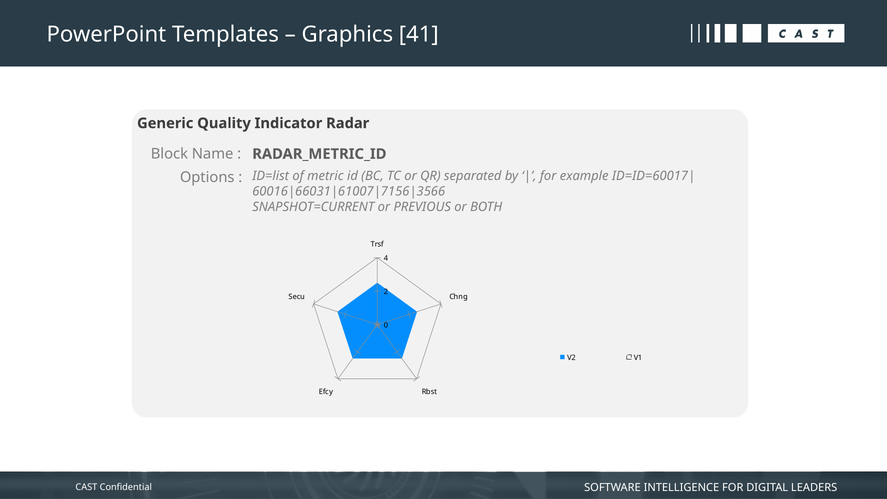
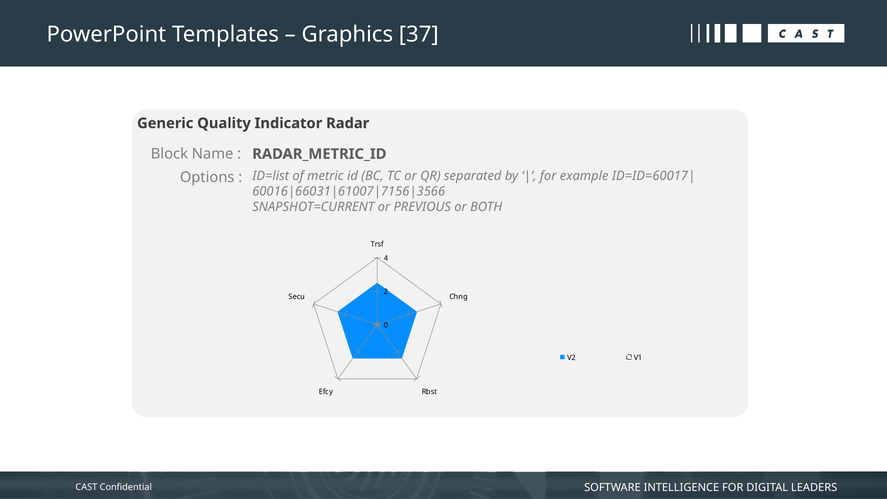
41: 41 -> 37 (419, 35)
